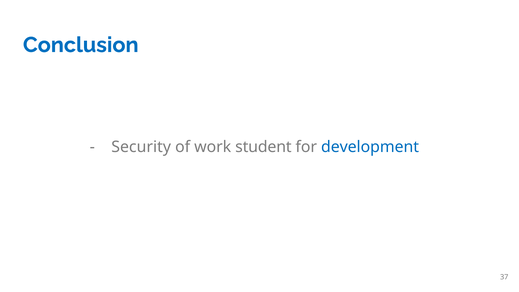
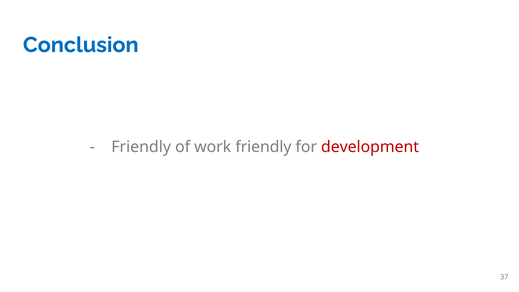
Security: Security -> Friendly (141, 147)
work student: student -> friendly (263, 147)
development colour: blue -> red (370, 147)
